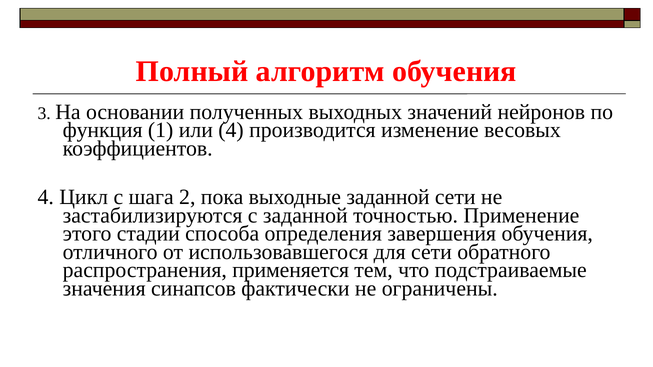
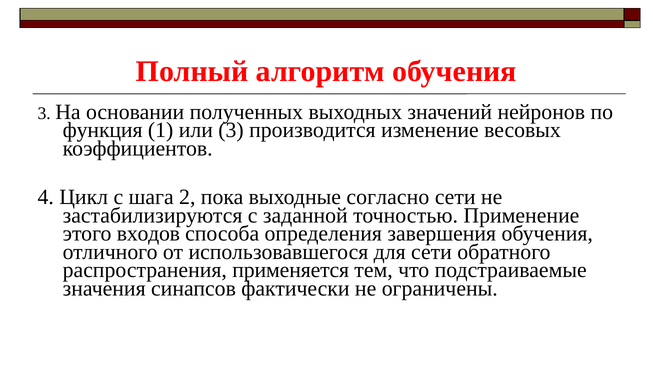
или 4: 4 -> 3 (231, 130)
выходные заданной: заданной -> согласно (388, 197)
стадии: стадии -> входов (148, 234)
